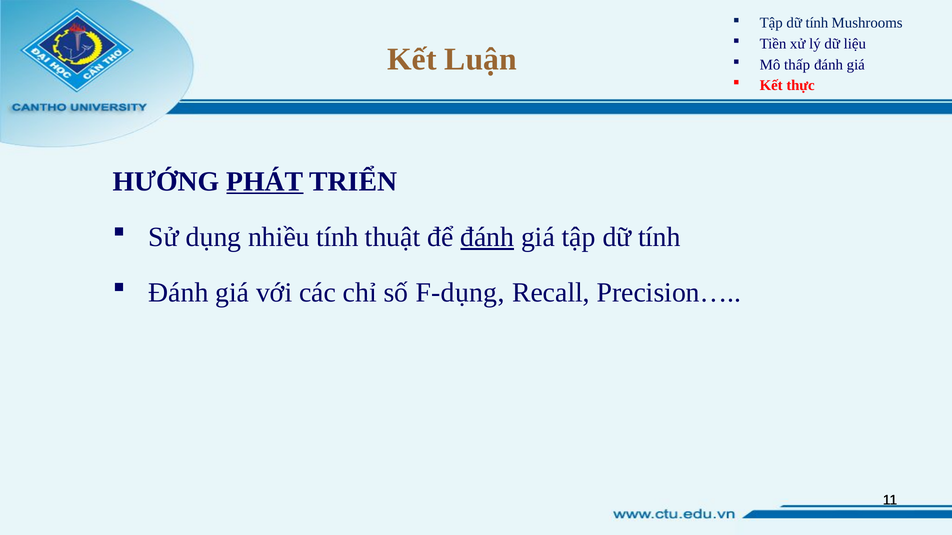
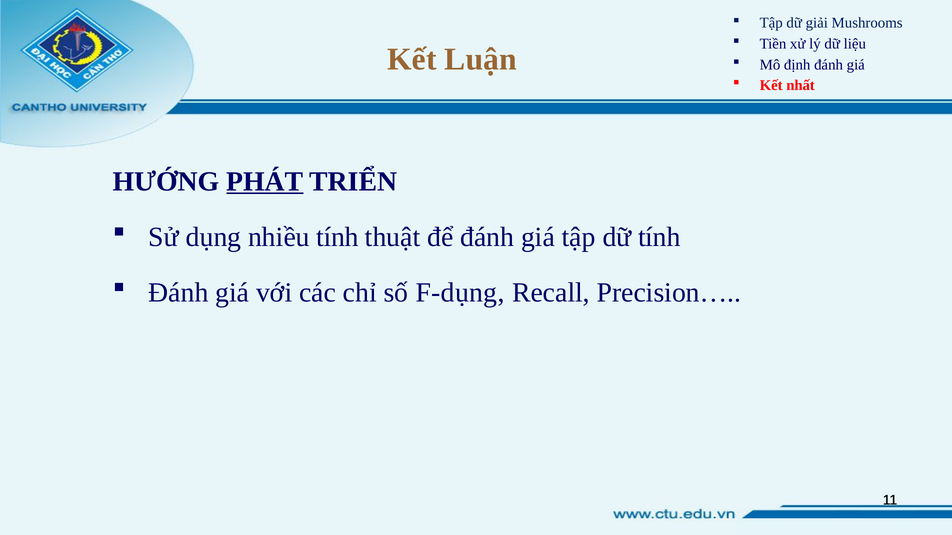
tính: tính -> giải (817, 23)
thấp: thấp -> định (797, 65)
thực: thực -> nhất (801, 85)
đánh underline: present -> none (487, 237)
